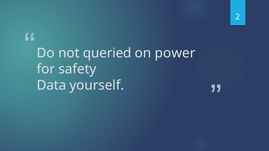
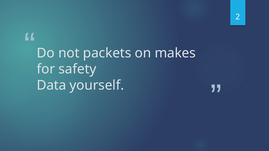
queried: queried -> packets (107, 53)
power: power -> makes (175, 53)
